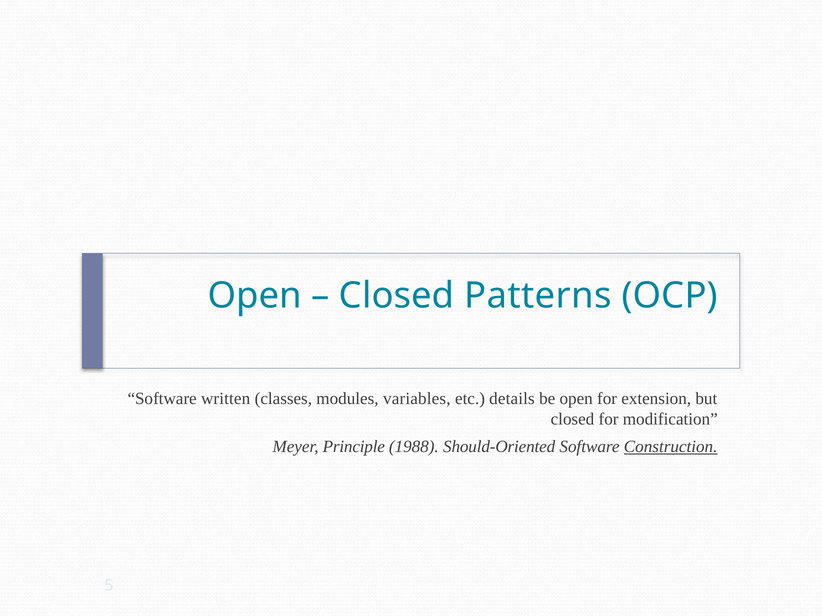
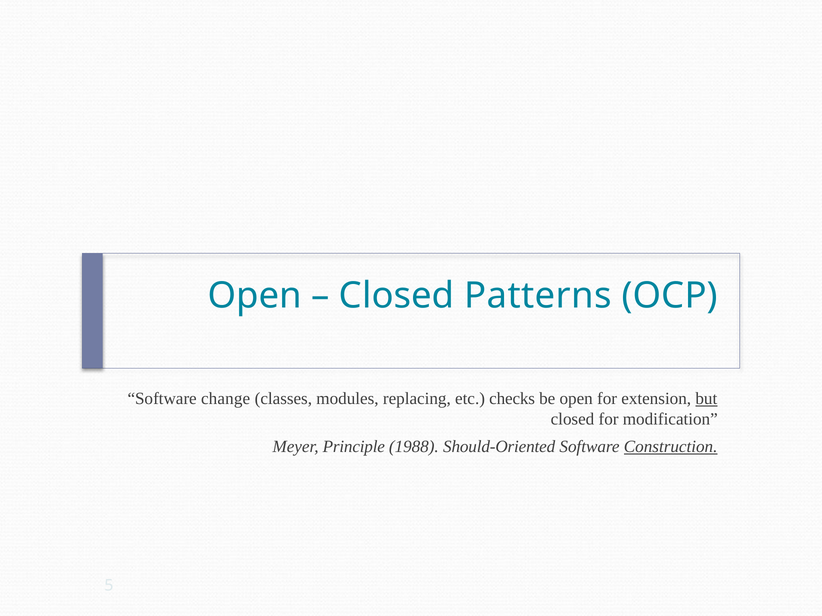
written: written -> change (226, 399)
variables: variables -> replacing (417, 399)
details: details -> checks (512, 399)
but underline: none -> present (706, 399)
